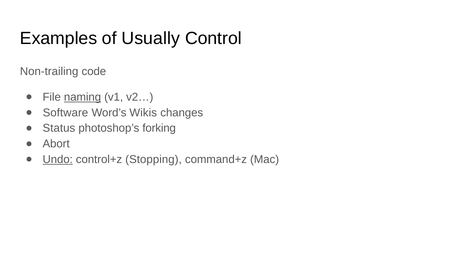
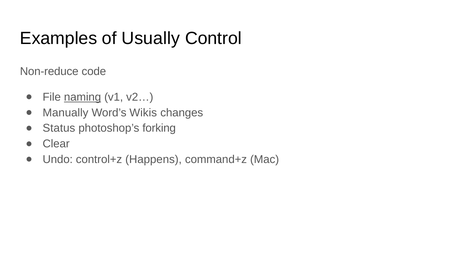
Non-trailing: Non-trailing -> Non-reduce (49, 71)
Software: Software -> Manually (66, 113)
Abort: Abort -> Clear (56, 144)
Undo underline: present -> none (58, 159)
Stopping: Stopping -> Happens (154, 159)
